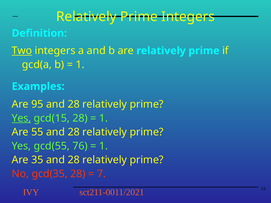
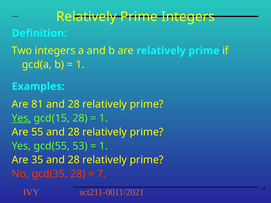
Two underline: present -> none (22, 51)
95: 95 -> 81 (37, 104)
76: 76 -> 53 (80, 146)
